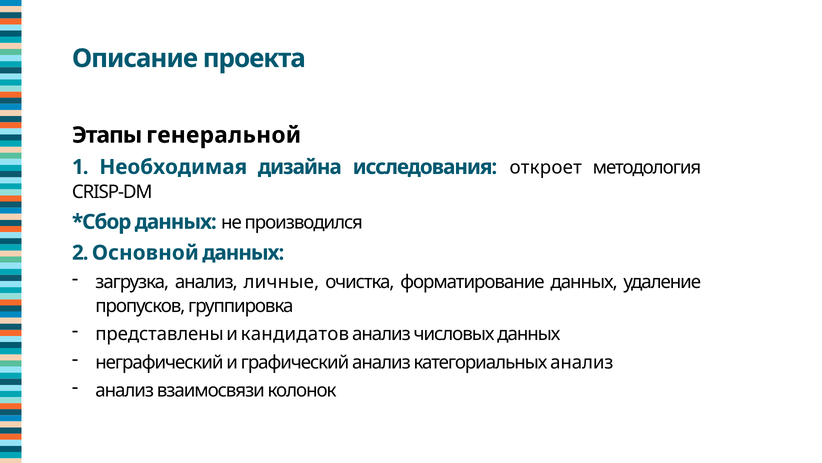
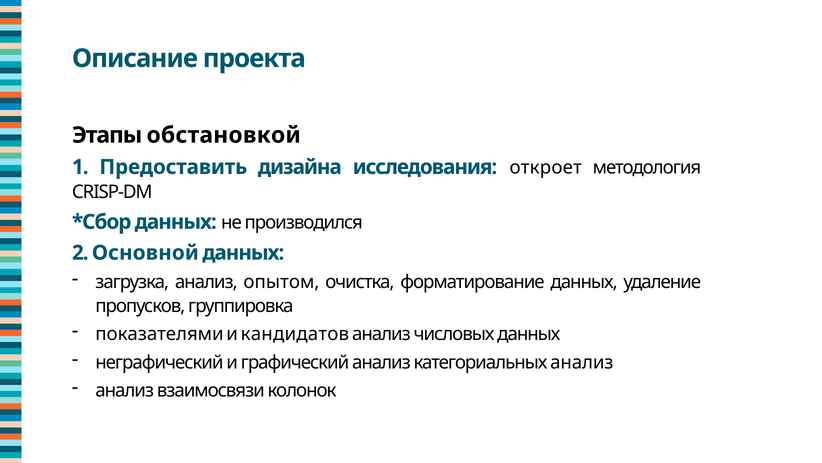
генеральной: генеральной -> обстановкой (224, 135)
Необходимая: Необходимая -> Предоставить (173, 167)
личные: личные -> опытом (281, 282)
представлены: представлены -> показателями (159, 334)
